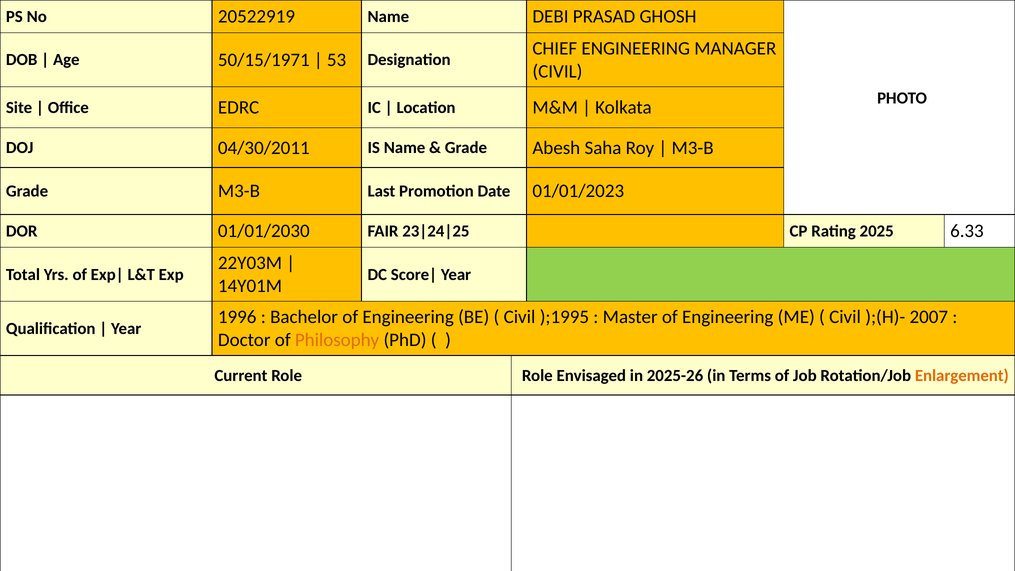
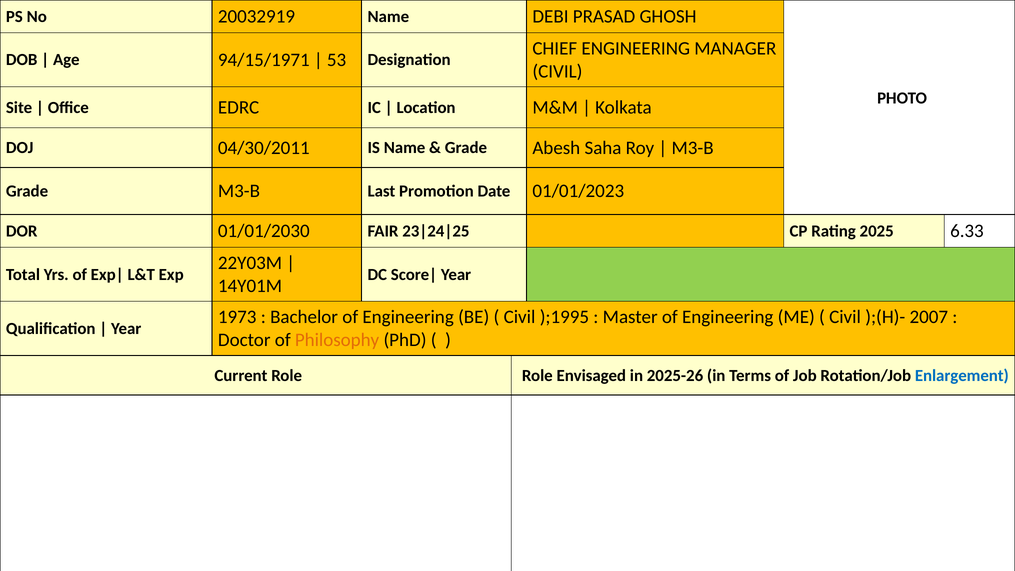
20522919: 20522919 -> 20032919 (256, 17)
50/15/1971: 50/15/1971 -> 94/15/1971 (264, 60)
1996: 1996 -> 1973 (237, 317)
Enlargement colour: orange -> blue (962, 375)
